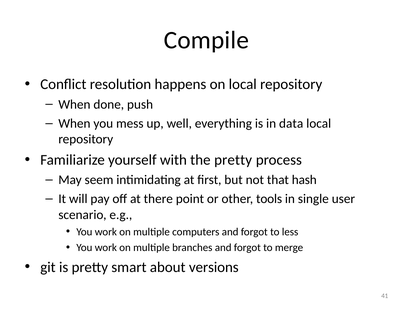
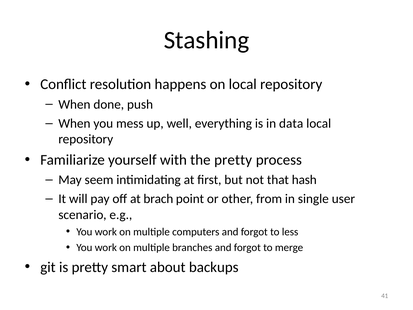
Compile: Compile -> Stashing (207, 40)
there: there -> brach (158, 199)
tools: tools -> from (269, 199)
versions: versions -> backups (214, 267)
